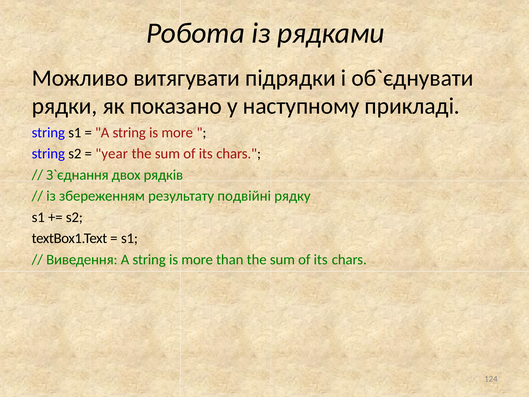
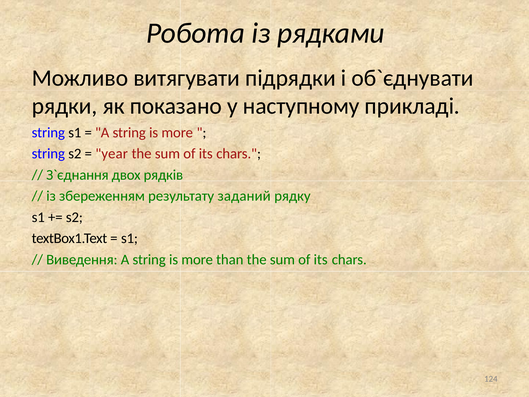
подвійні: подвійні -> заданий (244, 196)
